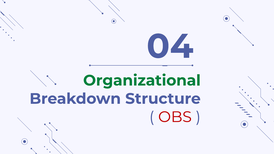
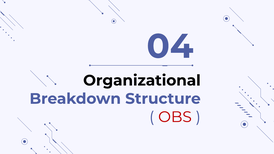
Organizational colour: green -> black (142, 81)
